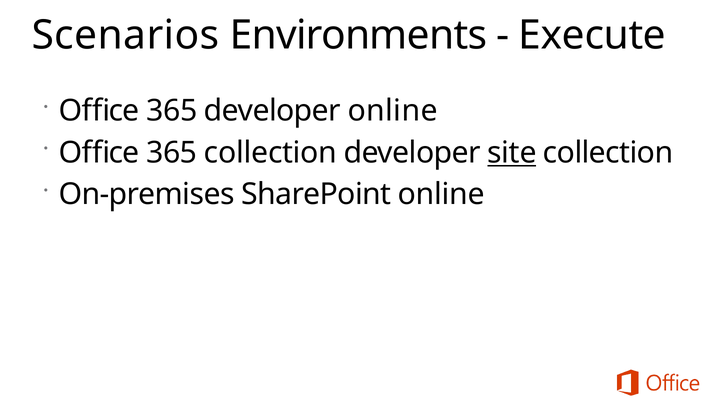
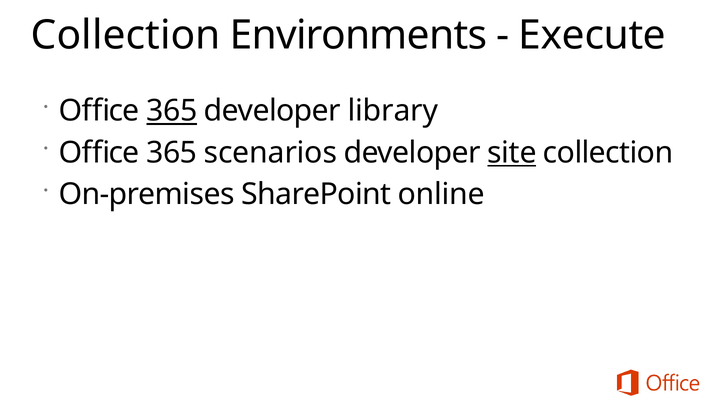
Scenarios: Scenarios -> Collection (126, 35)
365 underline: none -> present (172, 111)
developer online: online -> library (393, 111)
365 collection: collection -> scenarios (270, 153)
